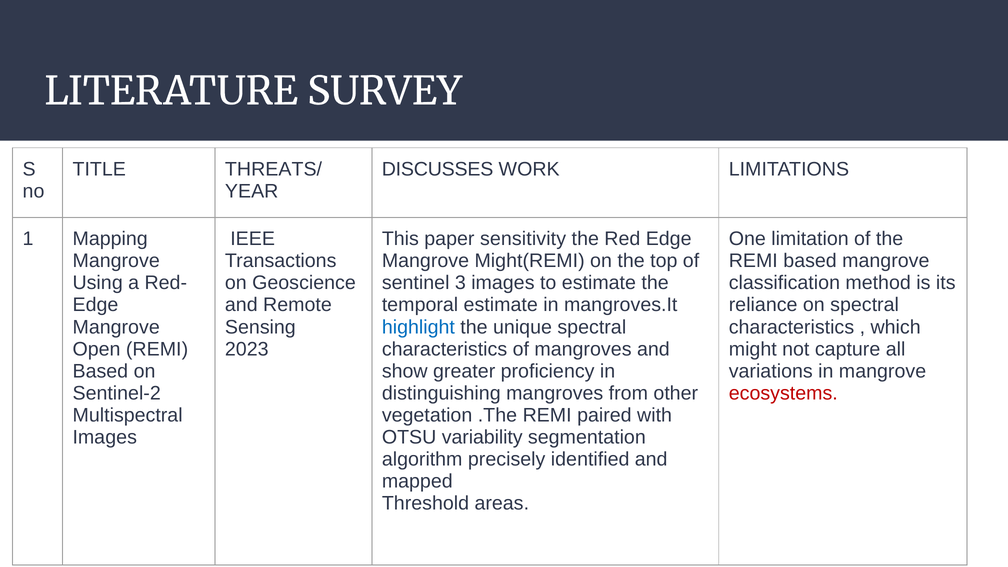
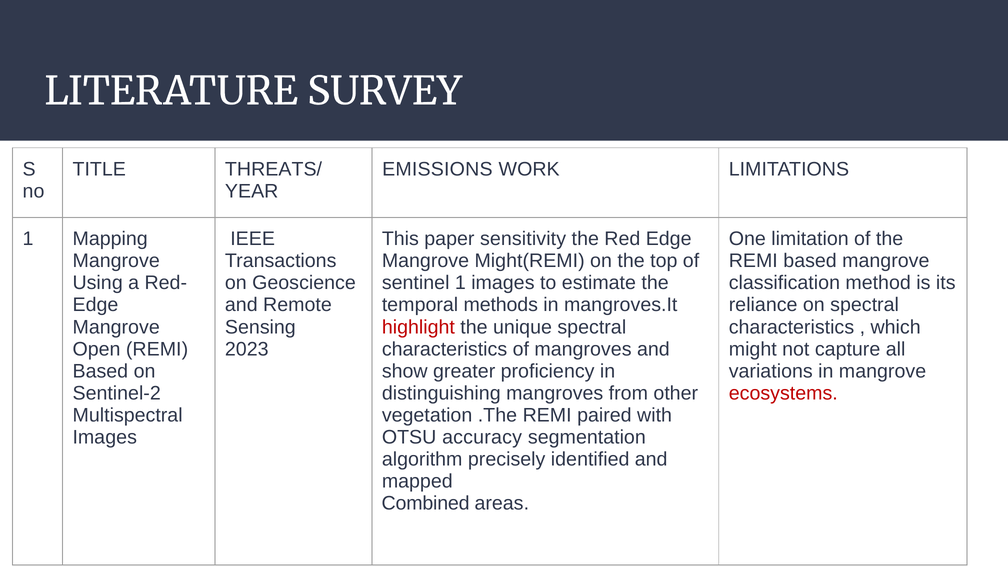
DISCUSSES: DISCUSSES -> EMISSIONS (437, 169)
sentinel 3: 3 -> 1 (460, 283)
temporal estimate: estimate -> methods (501, 305)
highlight colour: blue -> red (418, 327)
variability: variability -> accuracy (482, 437)
Threshold: Threshold -> Combined (426, 503)
